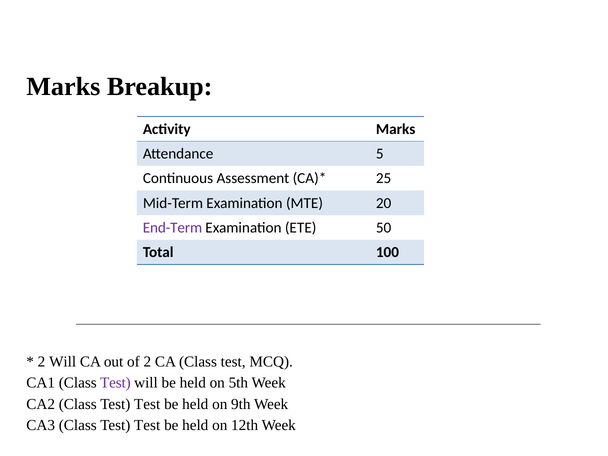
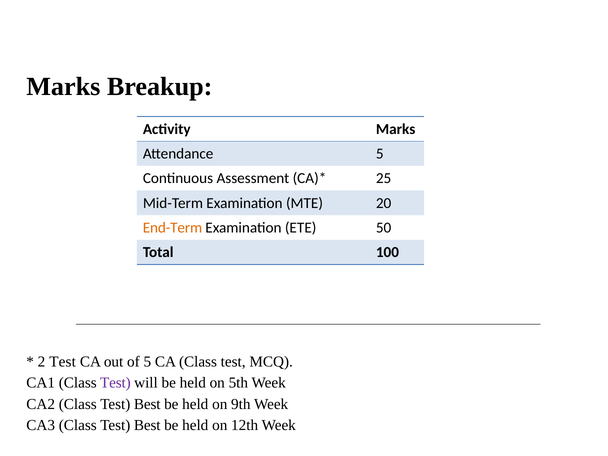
End-Term colour: purple -> orange (172, 228)
2 Will: Will -> Test (63, 362)
of 2: 2 -> 5 (147, 362)
CA2 Class Test Test: Test -> Best (147, 404)
CA3 Class Test Test: Test -> Best (147, 425)
